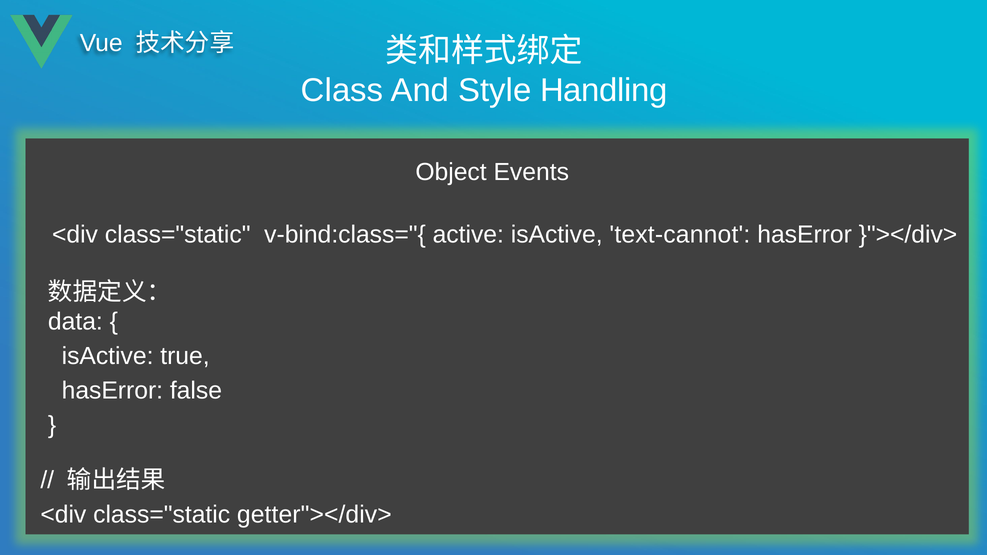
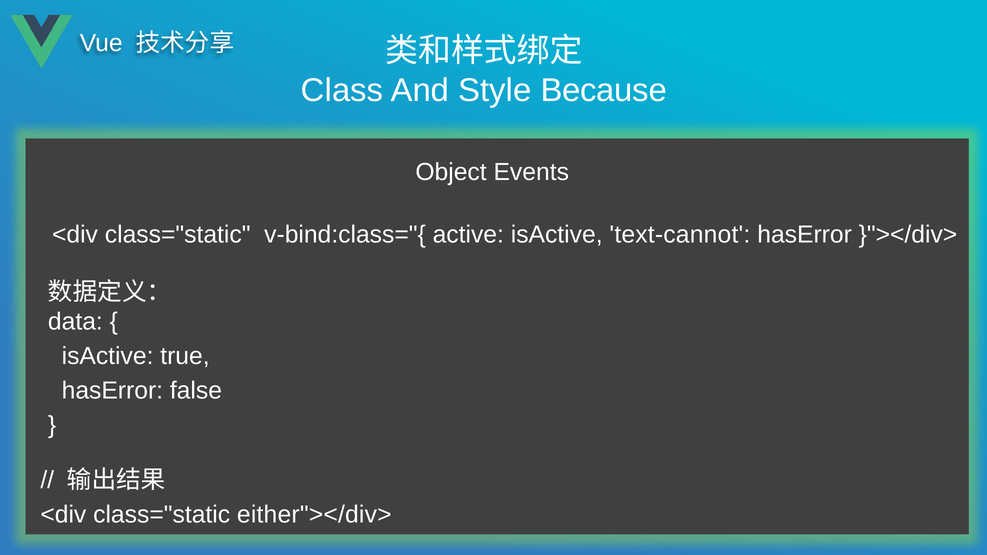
Handling: Handling -> Because (604, 90)
getter"></div>: getter"></div> -> either"></div> (314, 515)
